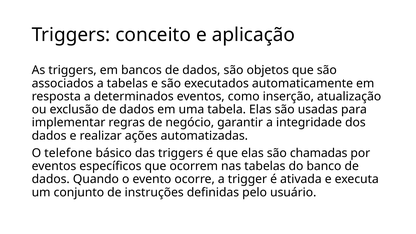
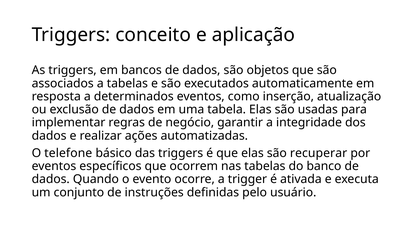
chamadas: chamadas -> recuperar (319, 153)
